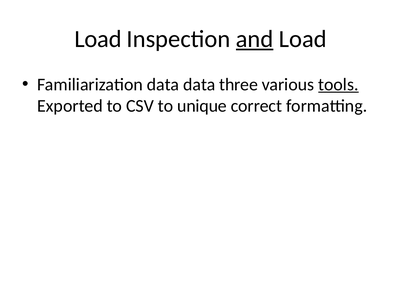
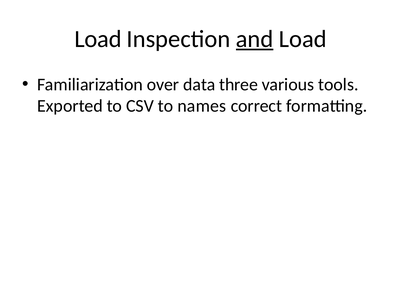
Familiarization data: data -> over (163, 84)
tools underline: present -> none (338, 84)
unique: unique -> names (202, 106)
